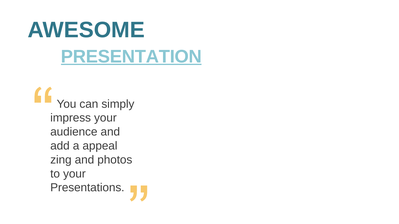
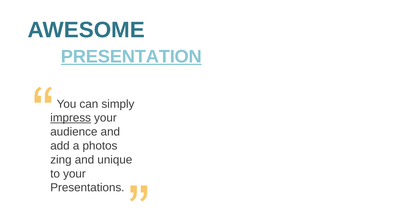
impress underline: none -> present (71, 118)
appeal: appeal -> photos (100, 146)
photos: photos -> unique (115, 160)
